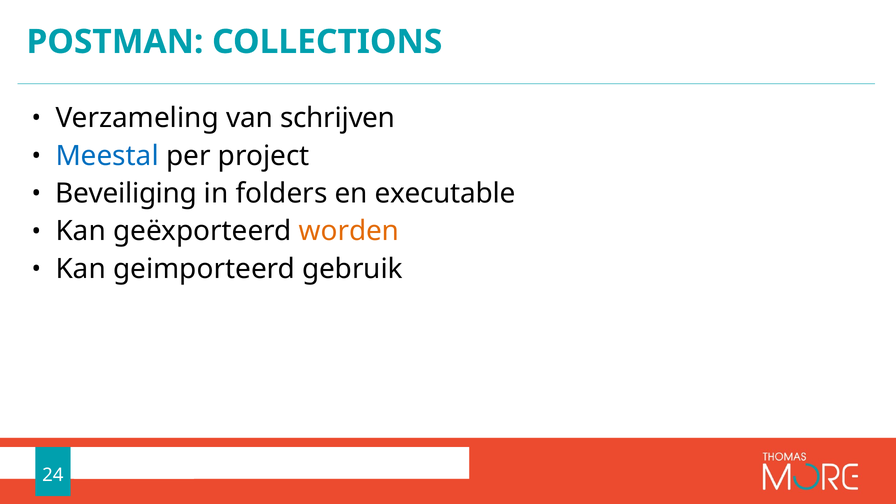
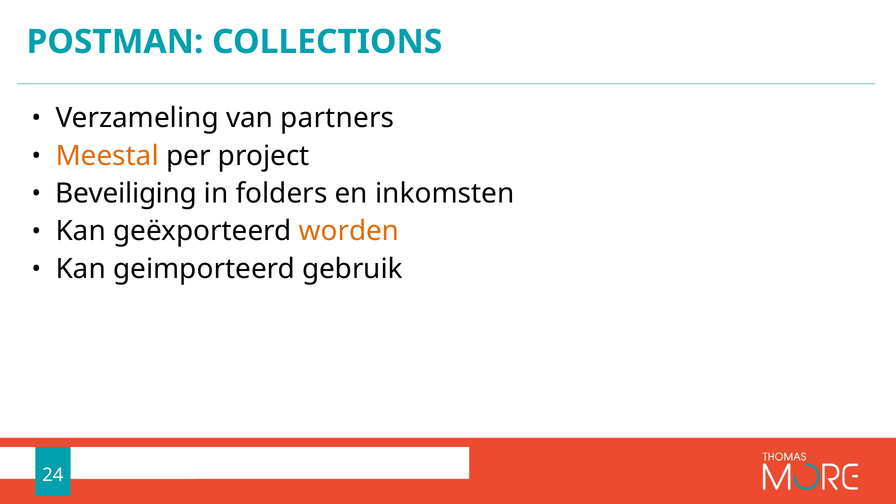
schrijven: schrijven -> partners (337, 118)
Meestal colour: blue -> orange (107, 156)
executable: executable -> inkomsten (445, 194)
